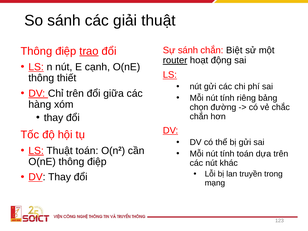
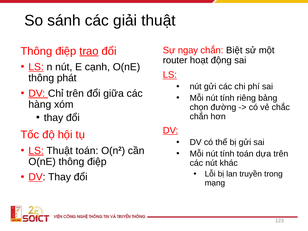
Sự sánh: sánh -> ngay (188, 50)
router underline: present -> none (175, 60)
thiết: thiết -> phát (67, 78)
